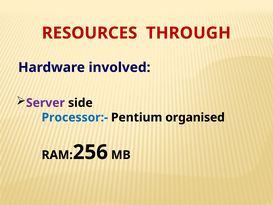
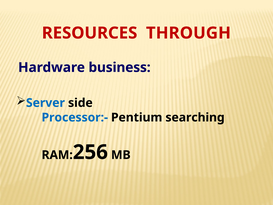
involved: involved -> business (120, 67)
Server colour: purple -> blue (45, 103)
organised: organised -> searching (195, 117)
